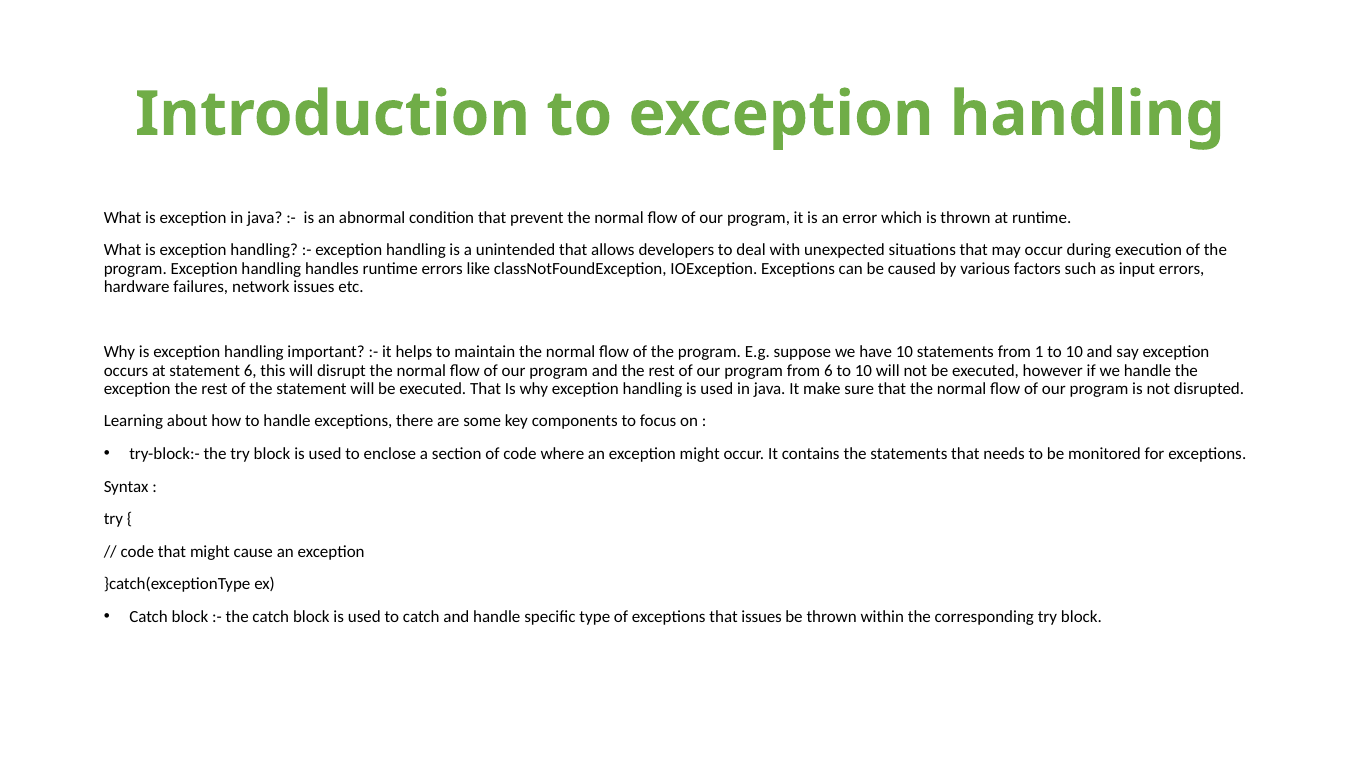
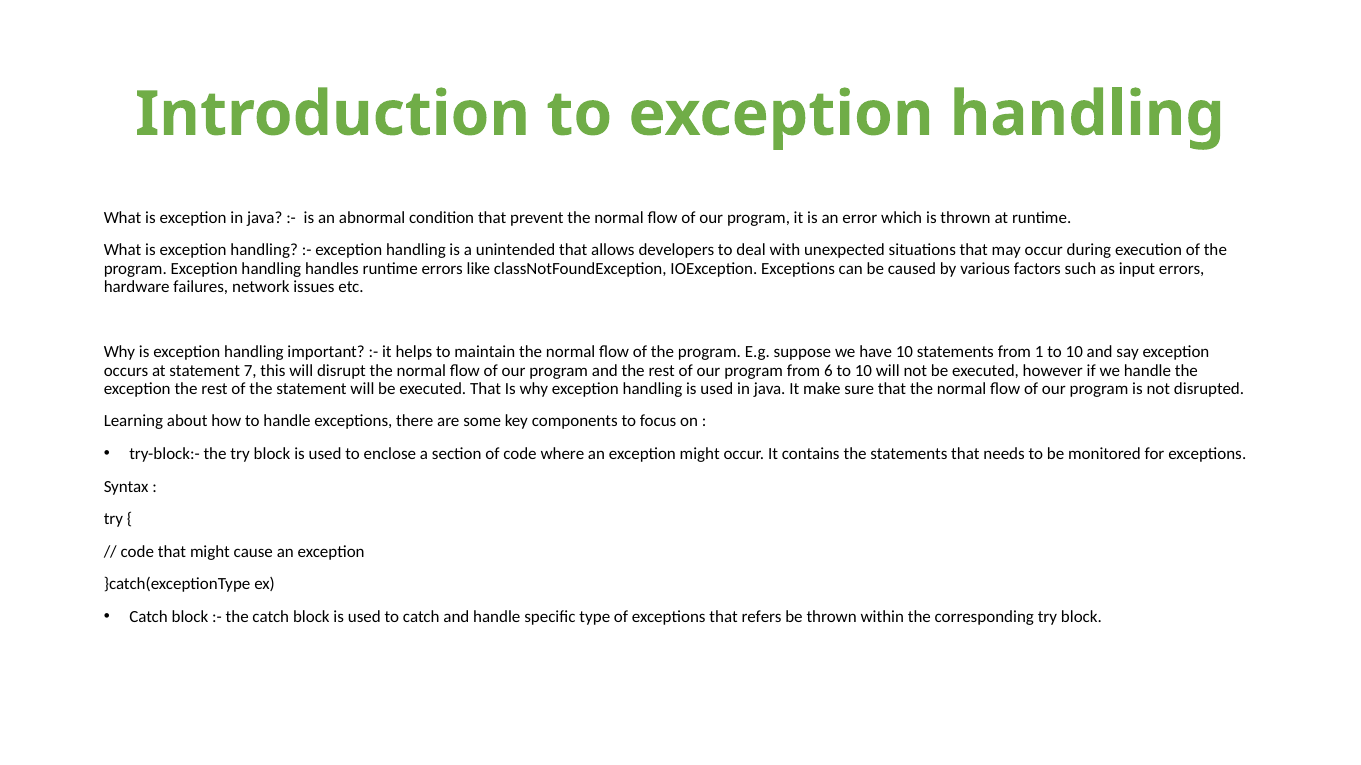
statement 6: 6 -> 7 (250, 371)
that issues: issues -> refers (762, 617)
